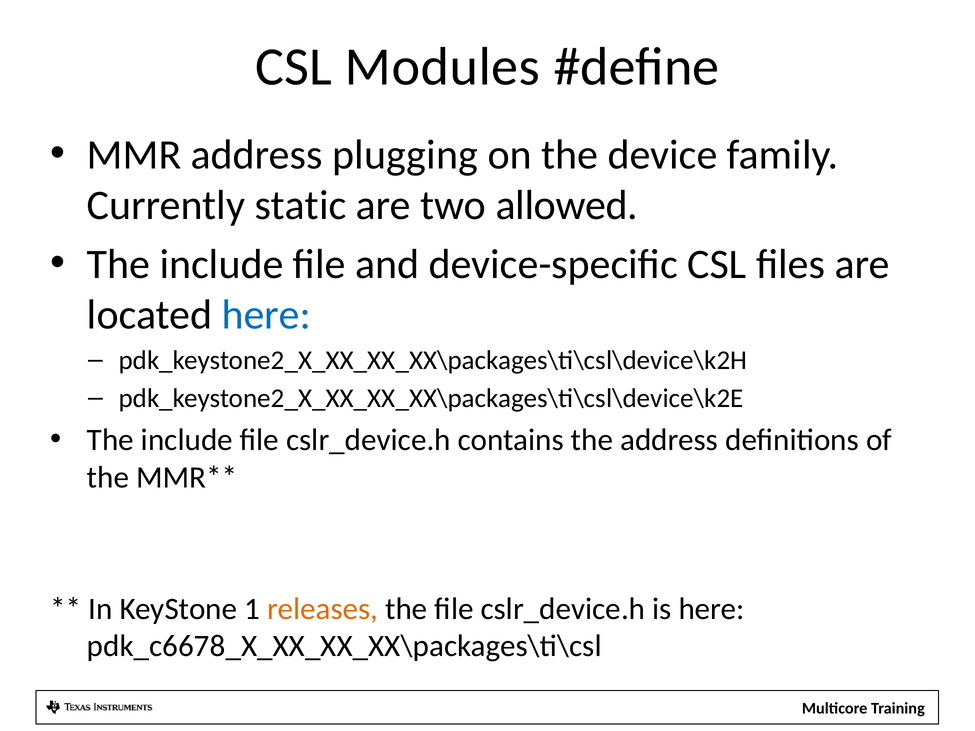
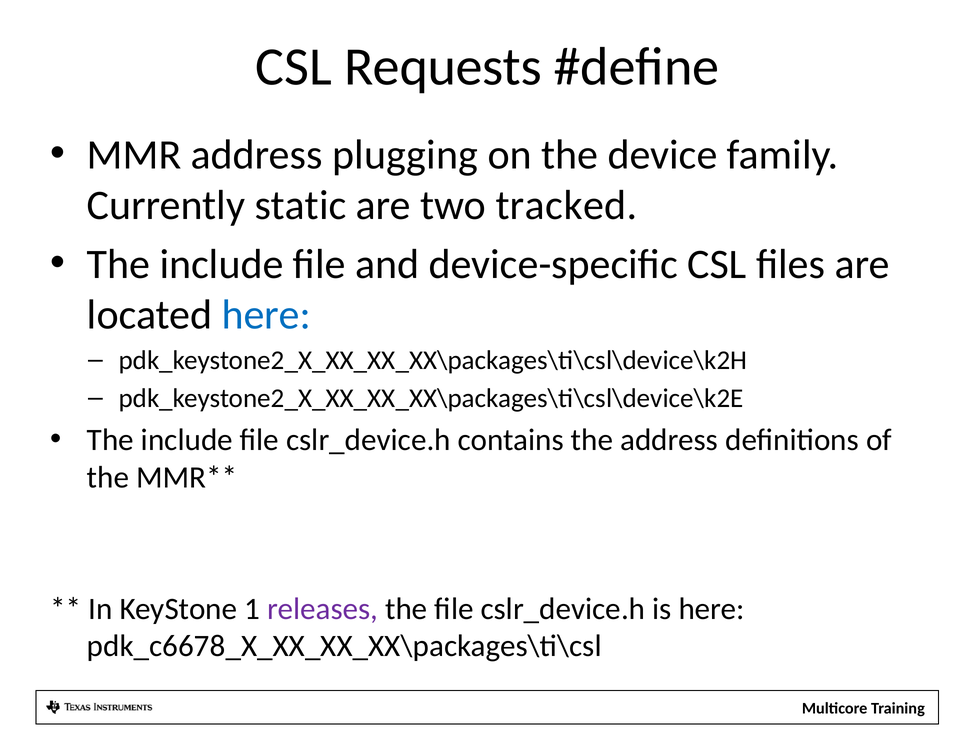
Modules: Modules -> Requests (443, 67)
allowed: allowed -> tracked (566, 205)
releases colour: orange -> purple (323, 609)
